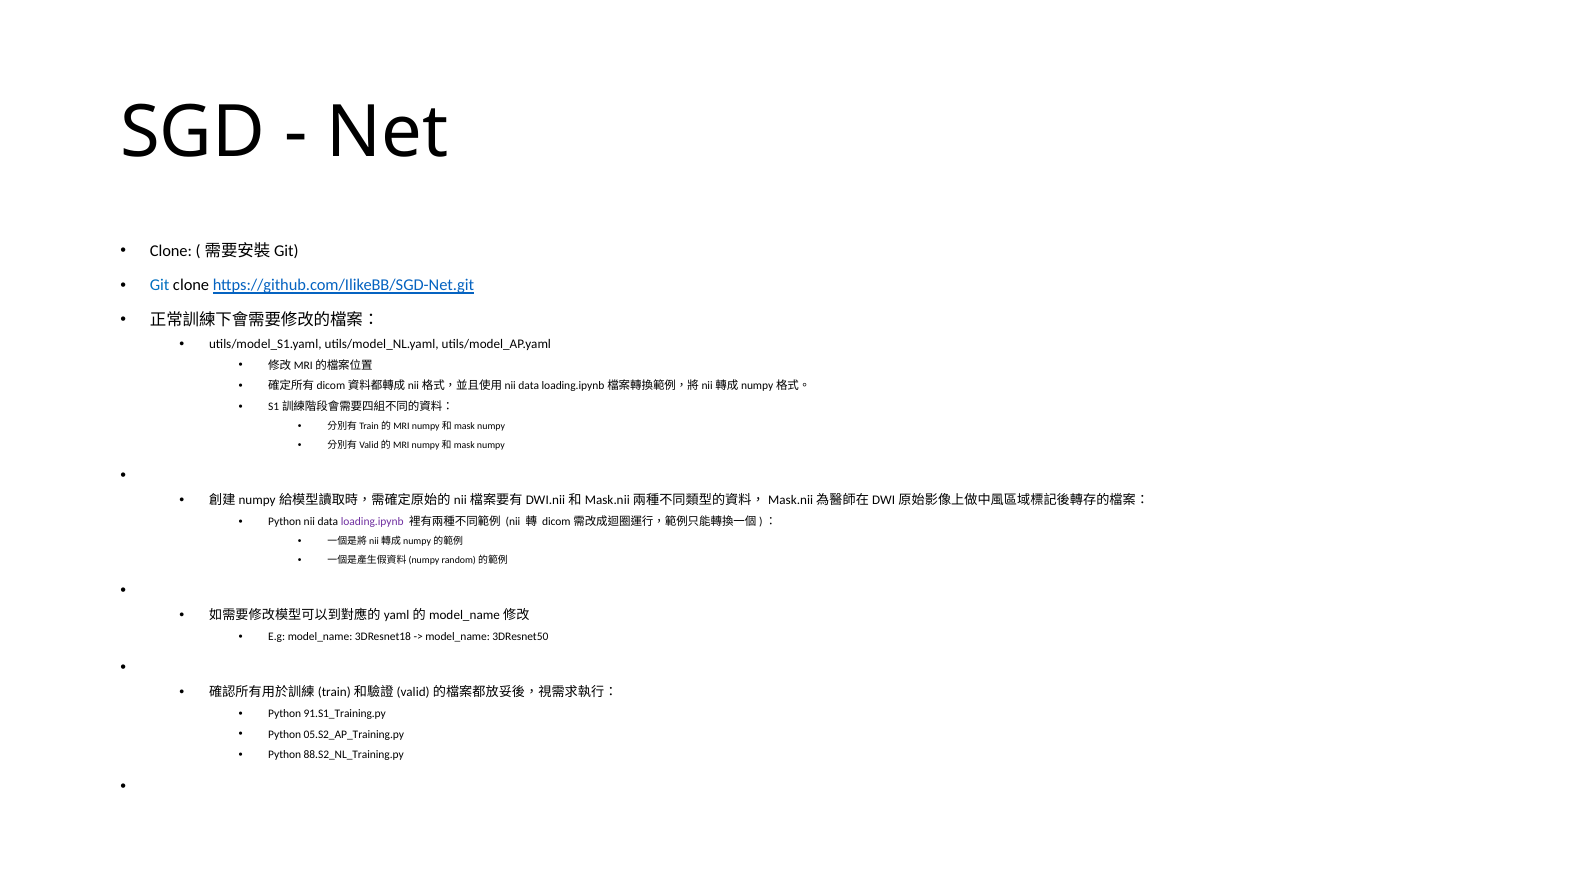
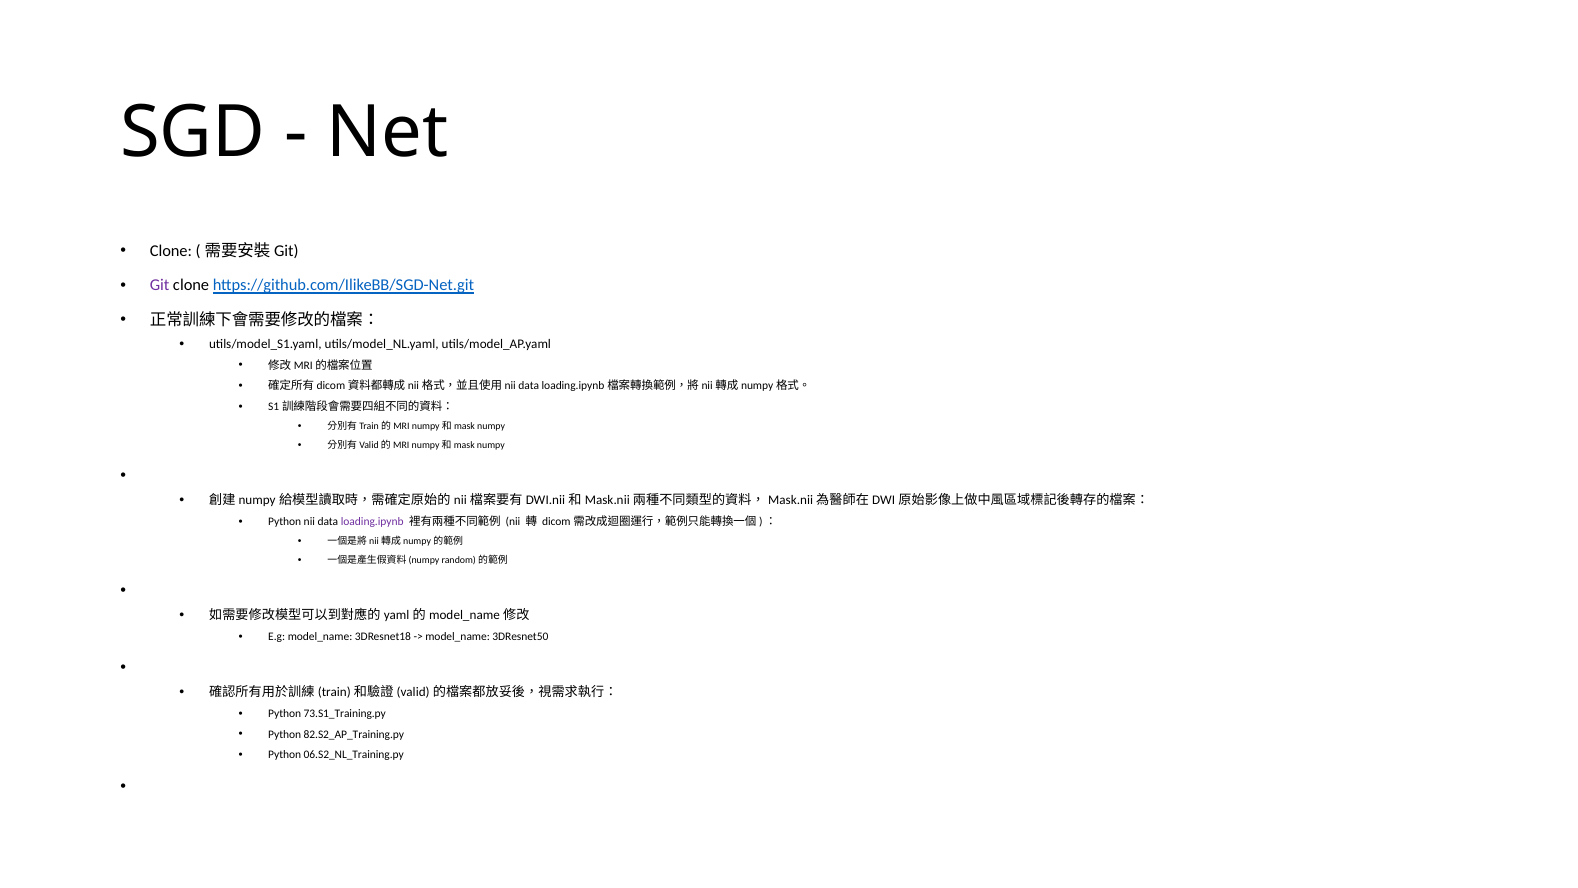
Git colour: blue -> purple (160, 285)
91.S1_Training.py: 91.S1_Training.py -> 73.S1_Training.py (345, 714)
05.S2_AP_Training.py: 05.S2_AP_Training.py -> 82.S2_AP_Training.py (354, 734)
88.S2_NL_Training.py: 88.S2_NL_Training.py -> 06.S2_NL_Training.py (354, 755)
